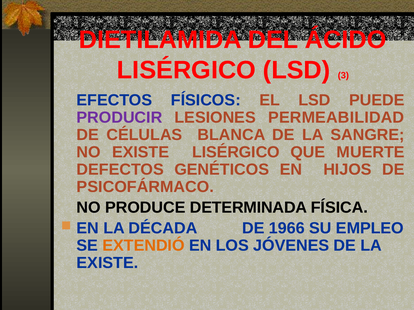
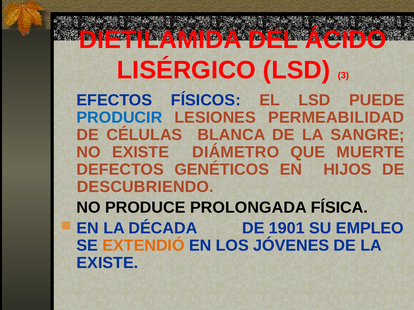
PRODUCIR colour: purple -> blue (119, 118)
EXISTE LISÉRGICO: LISÉRGICO -> DIÁMETRO (236, 153)
PSICOFÁRMACO: PSICOFÁRMACO -> DESCUBRIENDO (145, 187)
DETERMINADA: DETERMINADA -> PROLONGADA (248, 208)
1966: 1966 -> 1901 (287, 229)
